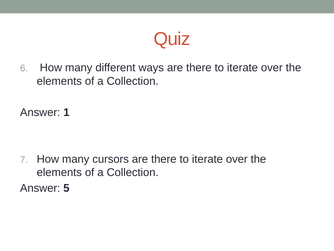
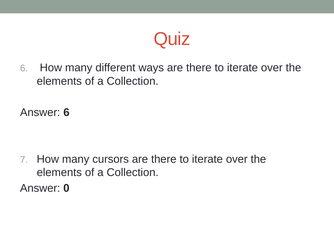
Answer 1: 1 -> 6 (66, 112)
5: 5 -> 0 (66, 188)
